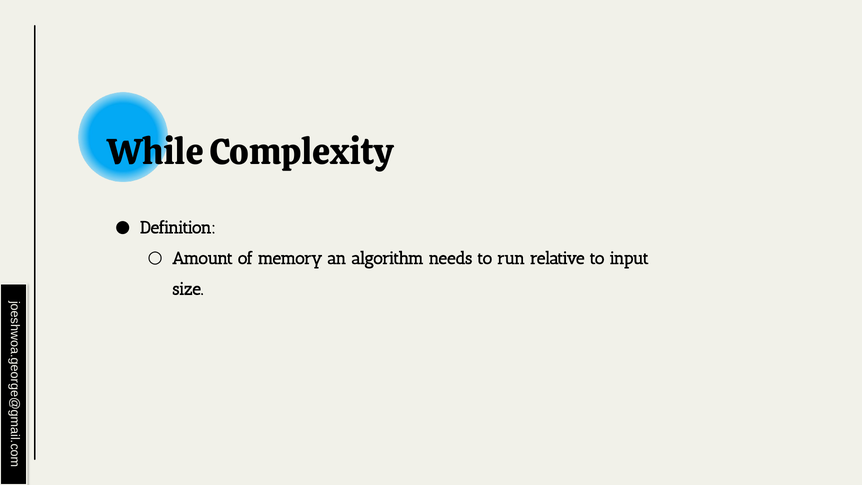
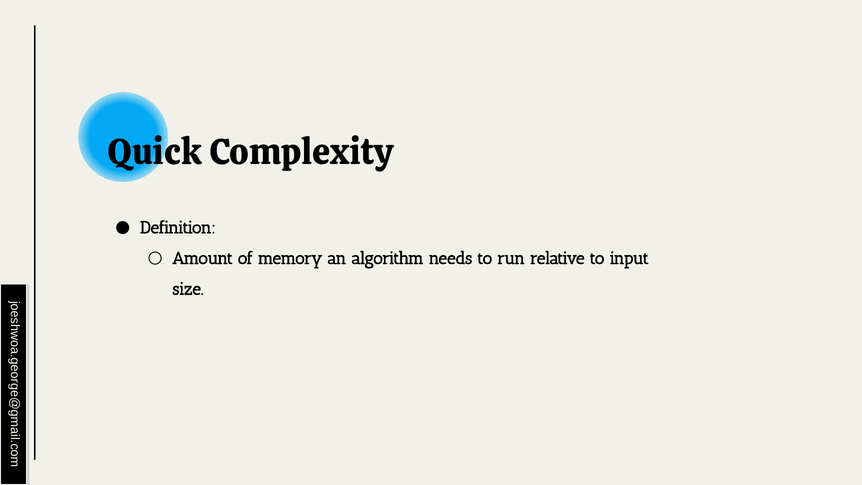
While: While -> Quick (155, 153)
